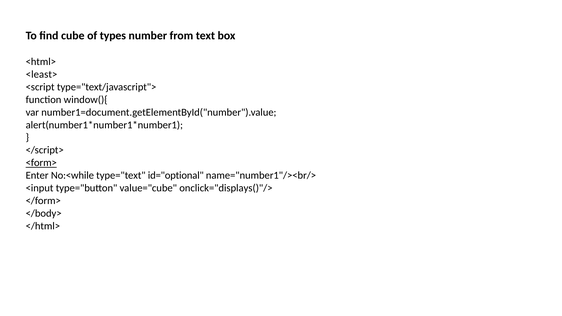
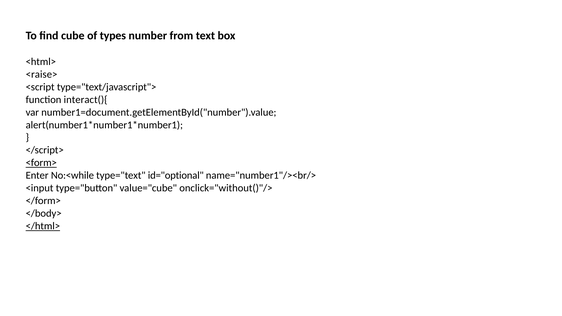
<least>: <least> -> <raise> (42, 74)
window(){: window(){ -> interact(){ (86, 100)
onclick="displays()"/>: onclick="displays()"/> -> onclick="without()"/> (226, 188)
</html> underline: none -> present (43, 226)
